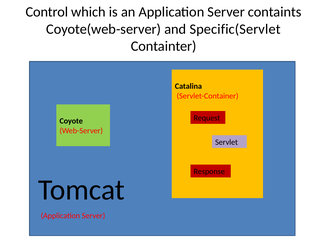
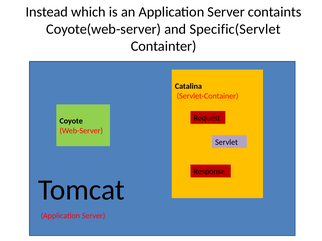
Control: Control -> Instead (47, 12)
